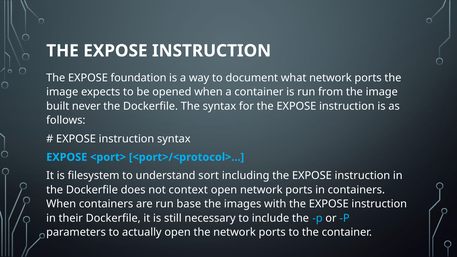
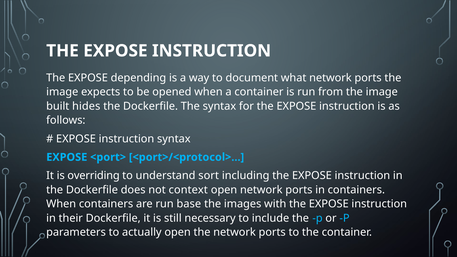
foundation: foundation -> depending (138, 78)
never: never -> hides (86, 106)
filesystem: filesystem -> overriding (94, 176)
